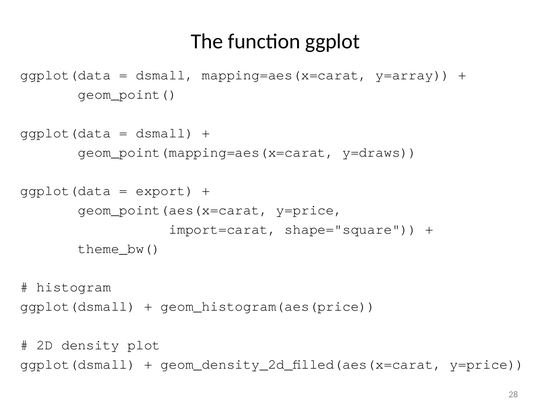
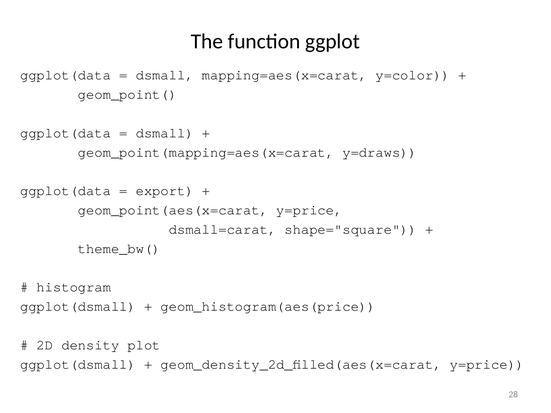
y=array: y=array -> y=color (413, 75)
import=carat: import=carat -> dsmall=carat (223, 229)
